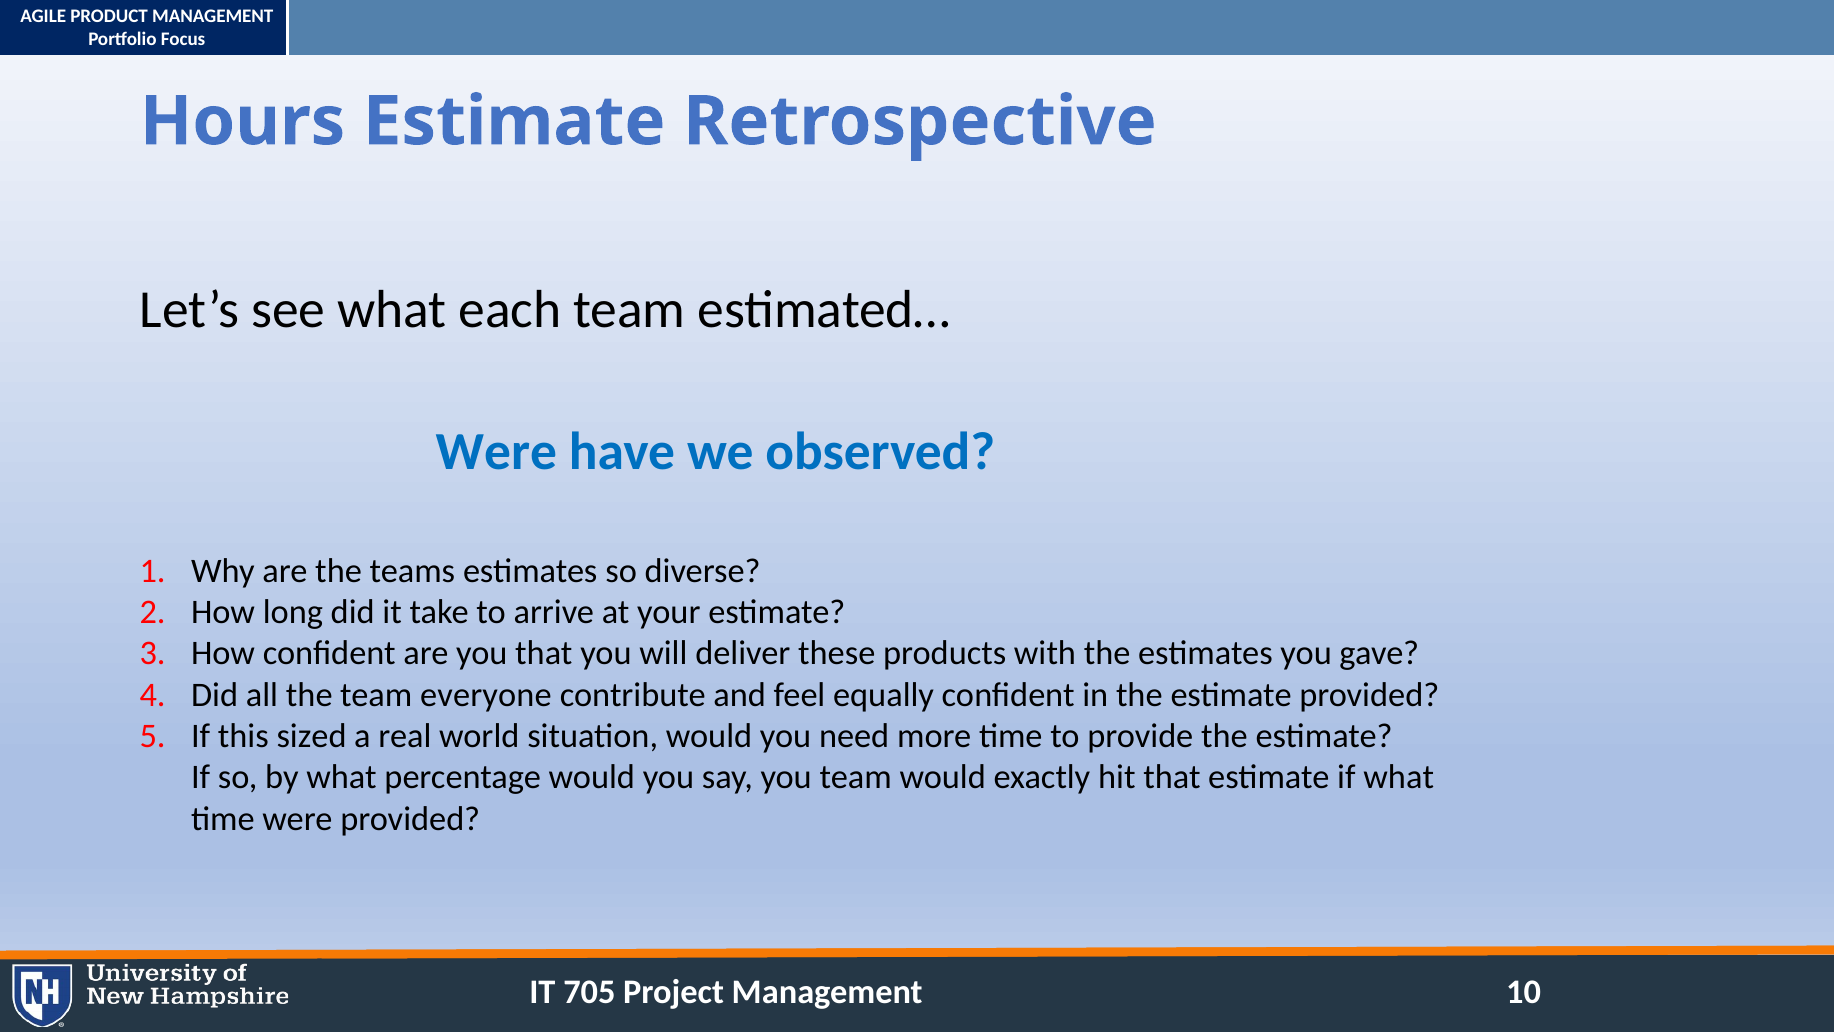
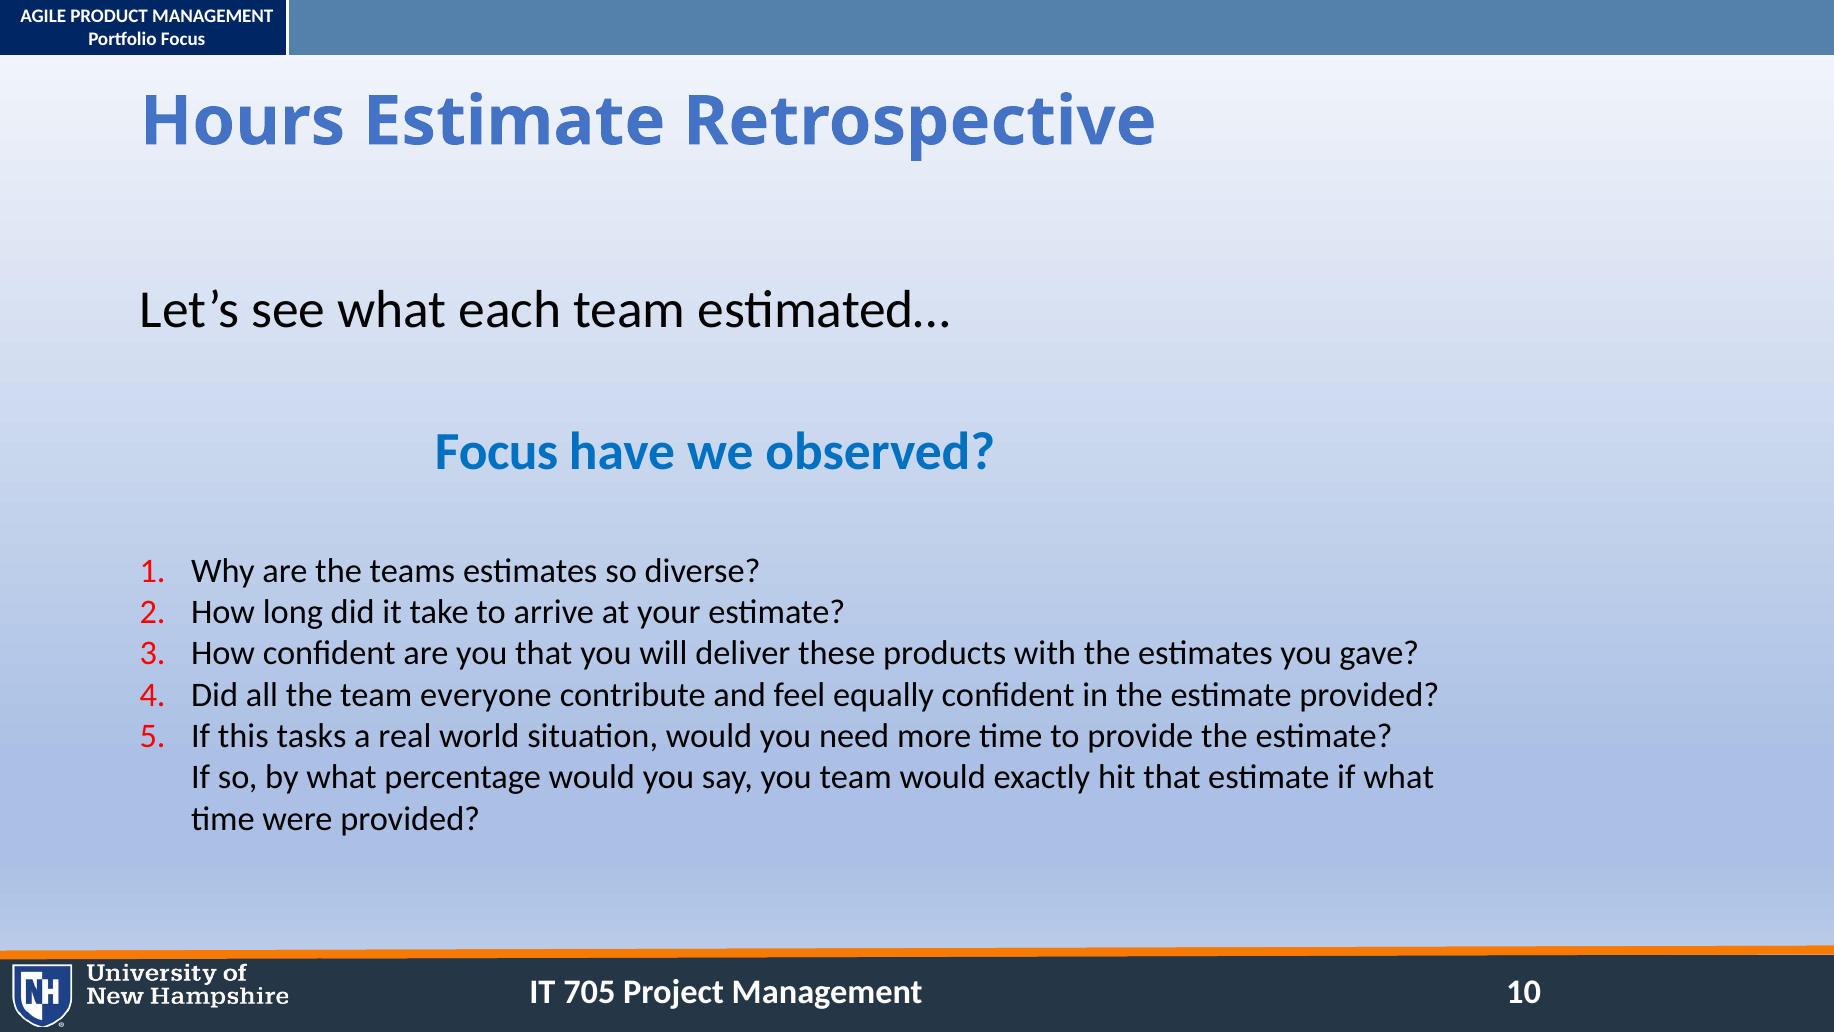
Were: Were -> Focus (497, 452)
sized: sized -> tasks (312, 736)
